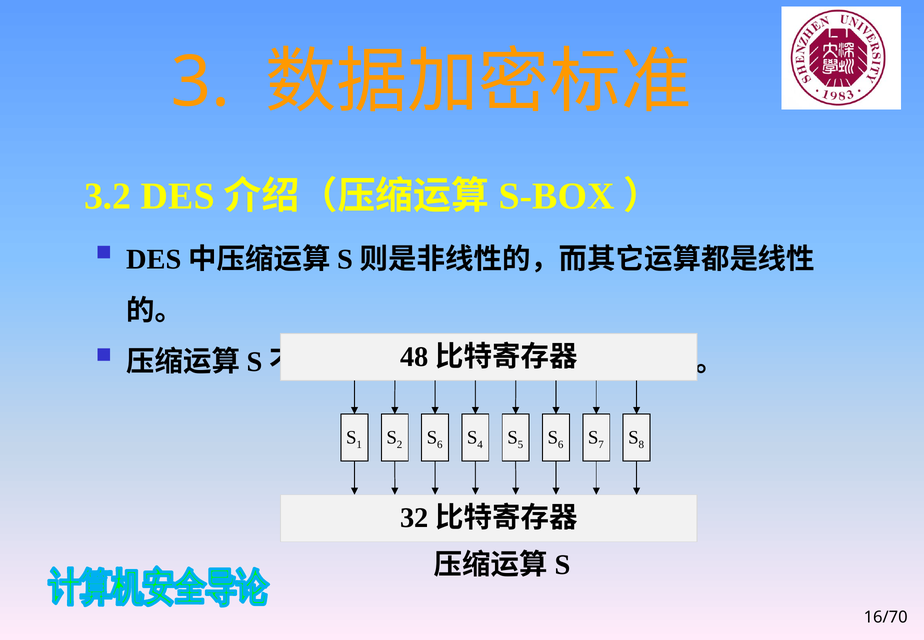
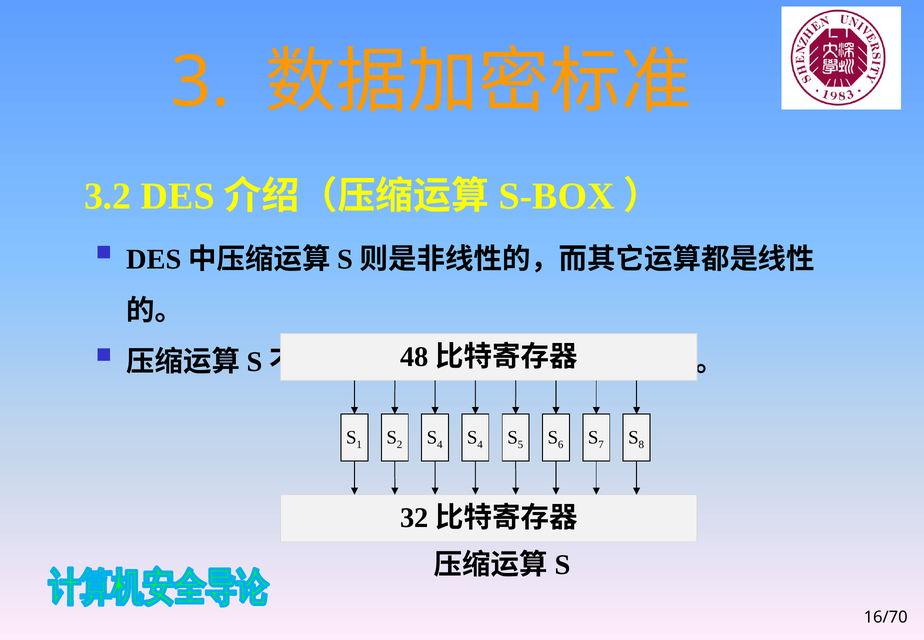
6: 6 -> 4 (440, 444)
